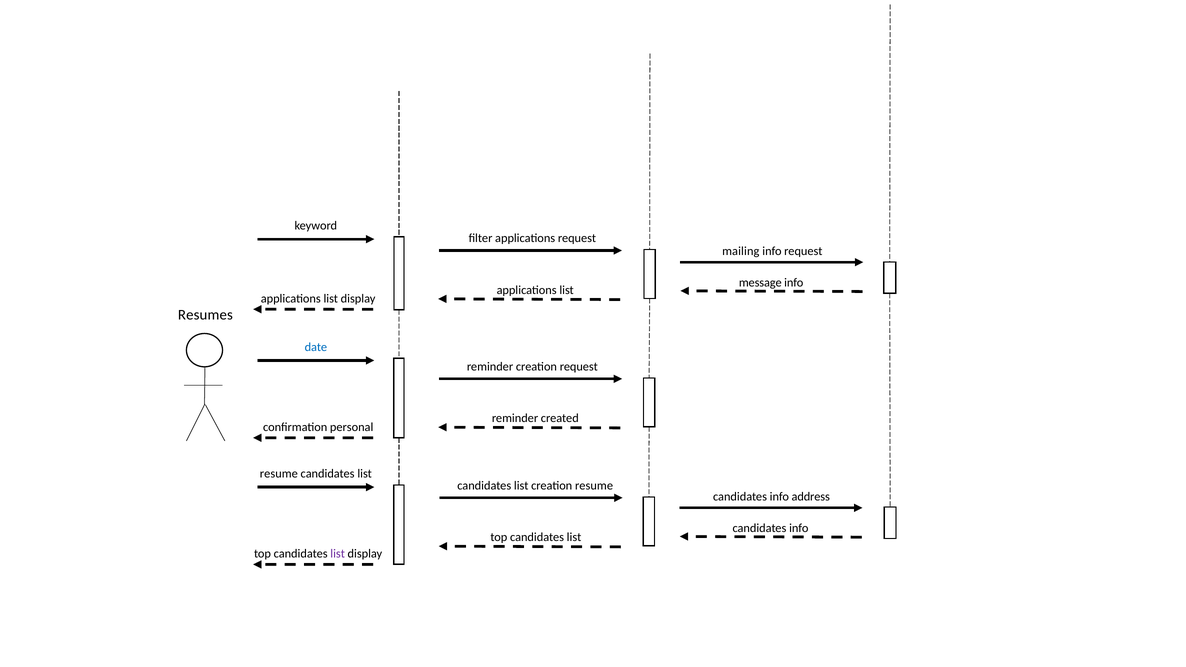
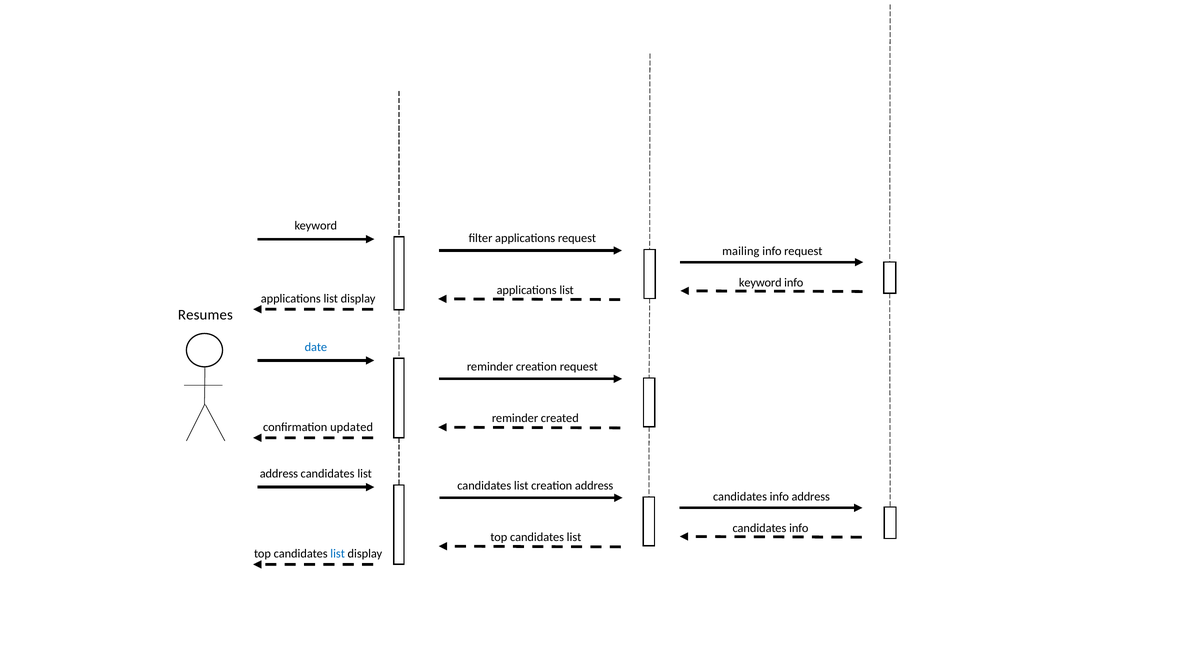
message: message -> keyword (760, 283)
personal: personal -> updated (352, 427)
resume: resume -> address (279, 474)
creation resume: resume -> address (594, 486)
list colour: purple -> blue (338, 554)
